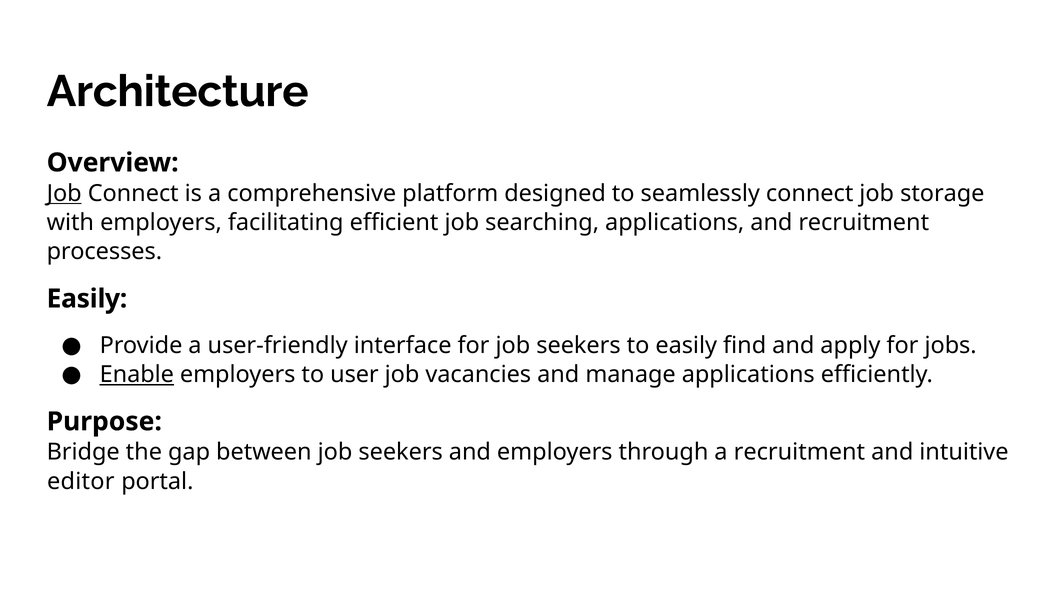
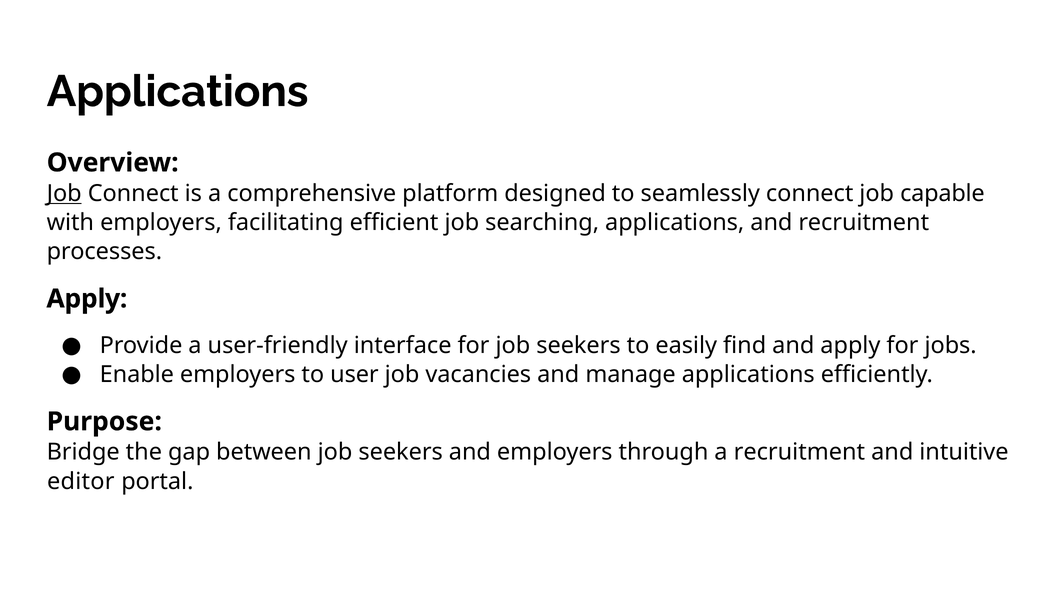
Architecture: Architecture -> Applications (178, 92)
storage: storage -> capable (942, 194)
Easily: Easily -> Apply (87, 299)
Enable underline: present -> none (137, 375)
